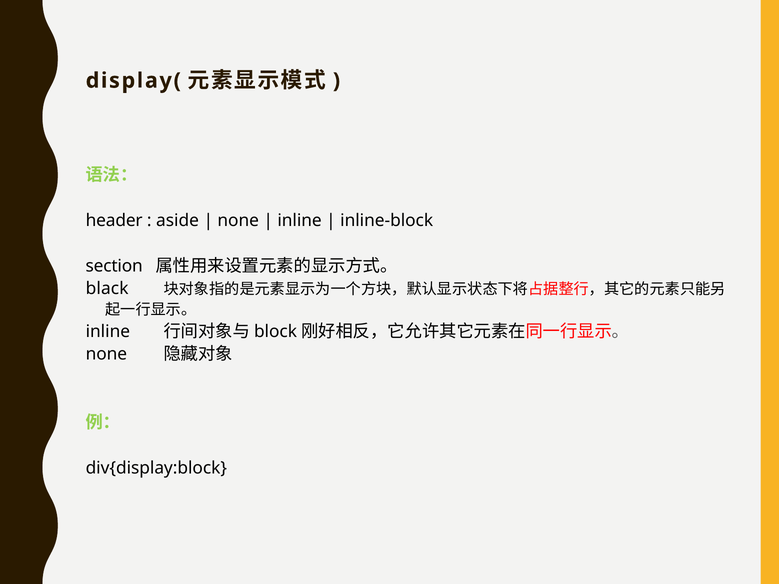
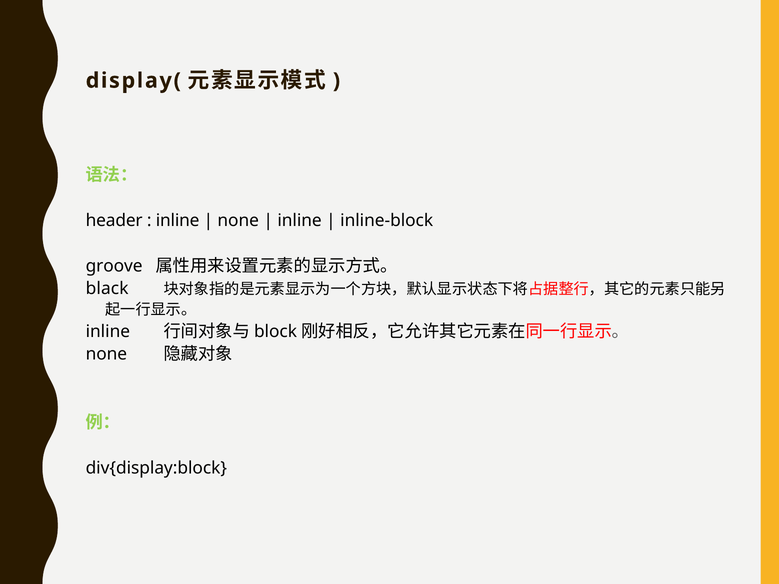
aside: aside -> inline (178, 220)
section: section -> groove (114, 266)
